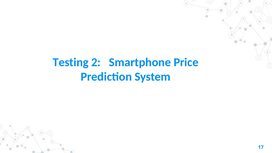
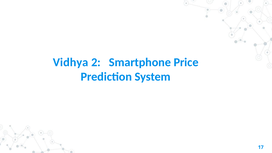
Testing: Testing -> Vidhya (71, 62)
